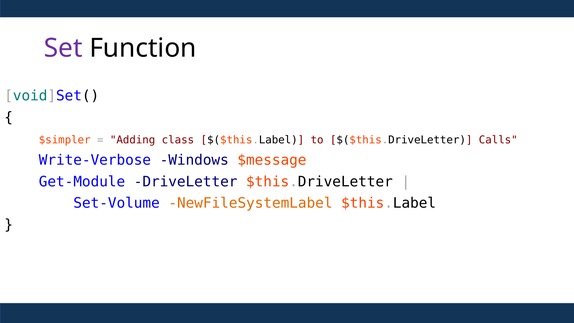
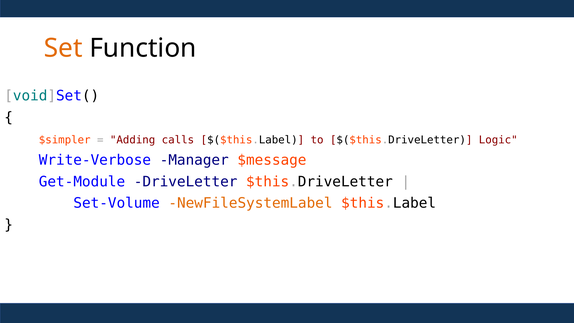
Set colour: purple -> orange (63, 48)
class: class -> calls (178, 140)
Calls: Calls -> Logic (498, 140)
Windows: Windows -> Manager (194, 160)
